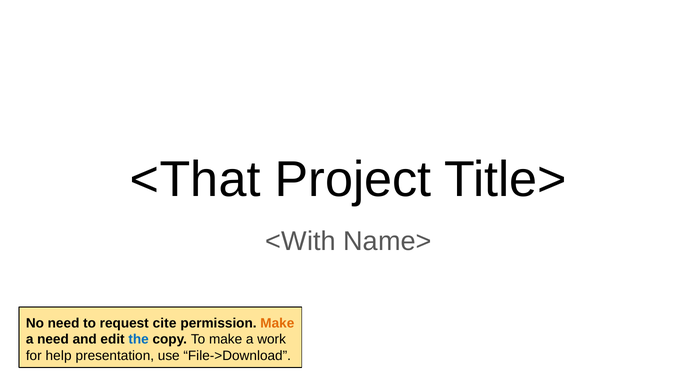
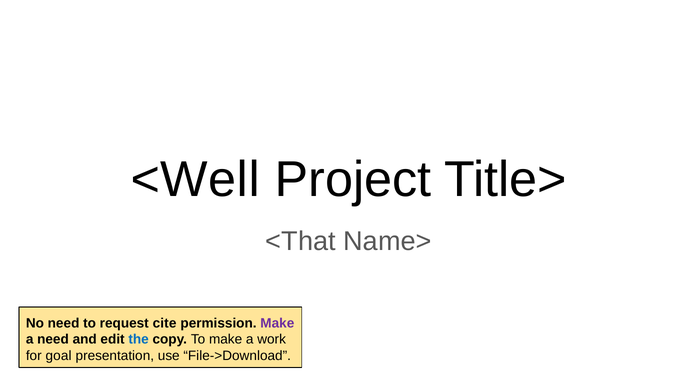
<That: <That -> <Well (195, 180)
<With: <With -> <That (301, 241)
Make colour: orange -> purple (277, 323)
help: help -> goal (59, 356)
